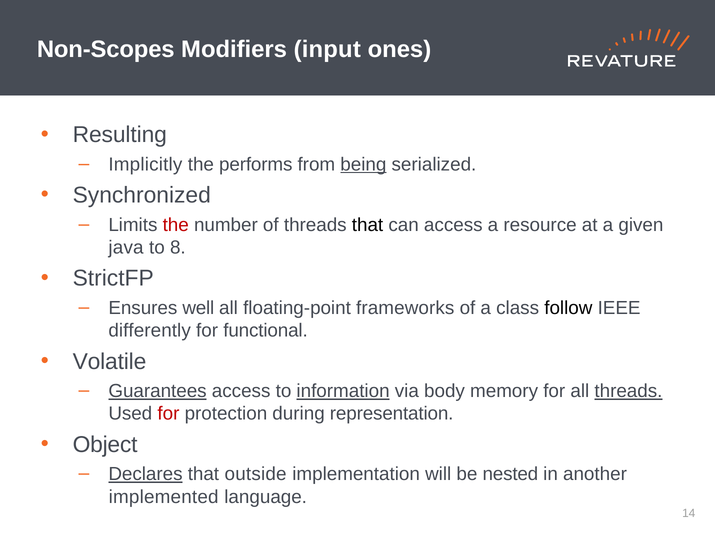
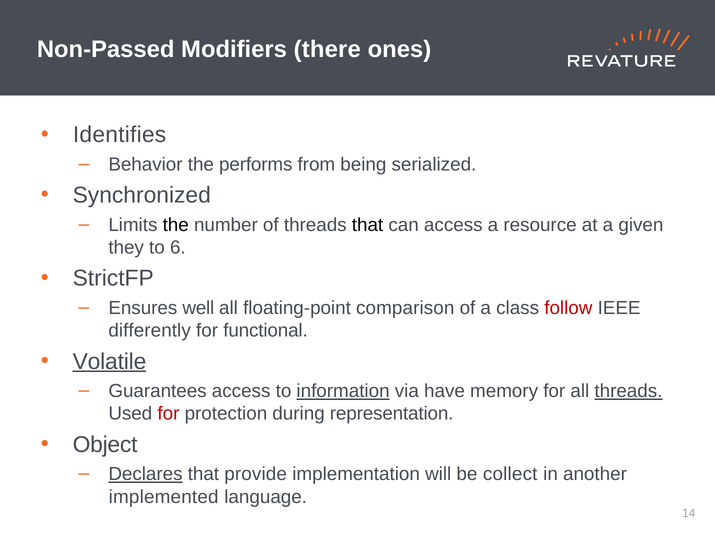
Non-Scopes: Non-Scopes -> Non-Passed (106, 49)
input: input -> there (327, 49)
Resulting: Resulting -> Identifies (120, 135)
Implicitly: Implicitly -> Behavior (145, 164)
being underline: present -> none (363, 164)
the colour: red -> black (176, 225)
java: java -> they (126, 247)
8: 8 -> 6 (178, 247)
frameworks: frameworks -> comparison (405, 308)
follow colour: black -> red (568, 308)
Volatile underline: none -> present (109, 361)
Guarantees underline: present -> none (158, 391)
body: body -> have (445, 391)
outside: outside -> provide (256, 474)
nested: nested -> collect (510, 474)
